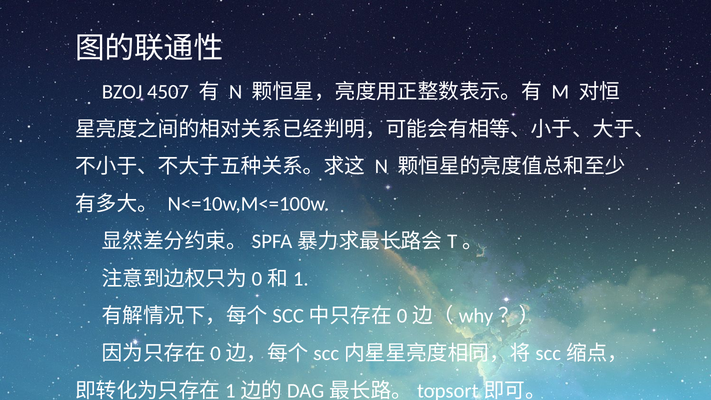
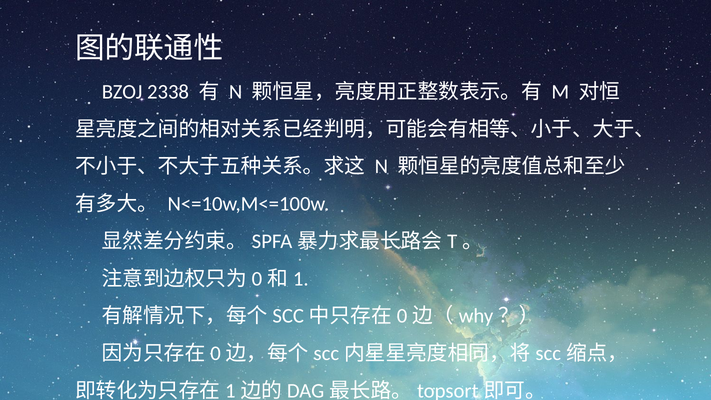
4507: 4507 -> 2338 (168, 92)
